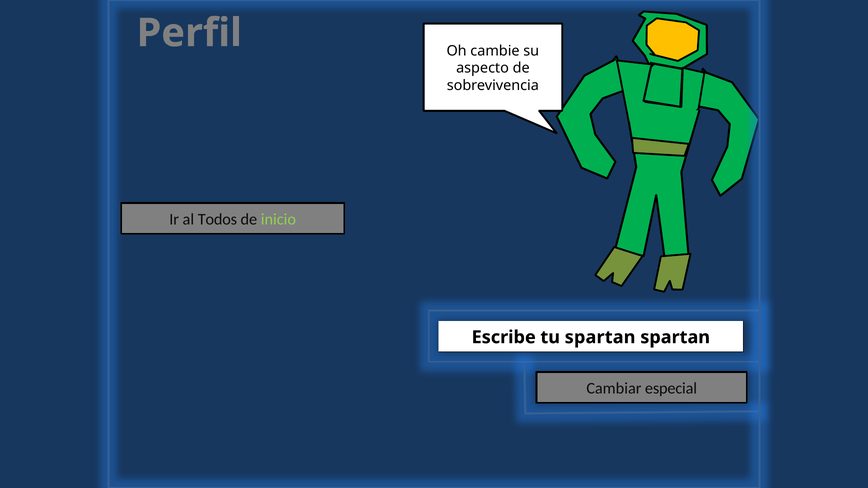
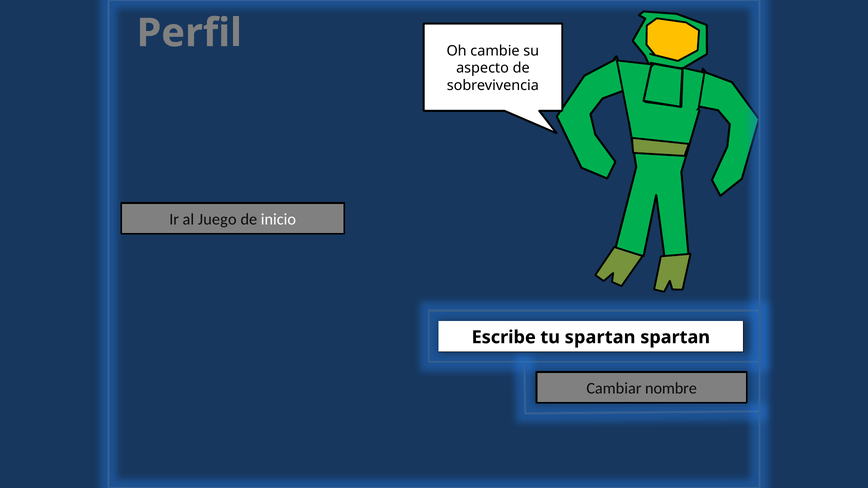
Todos: Todos -> Juego (217, 220)
inicio colour: light green -> white (278, 220)
Cambiar especial: especial -> nombre (671, 389)
